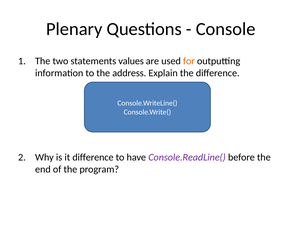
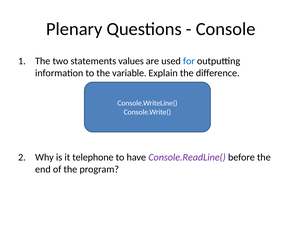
for colour: orange -> blue (189, 61)
address: address -> variable (129, 73)
it difference: difference -> telephone (93, 158)
